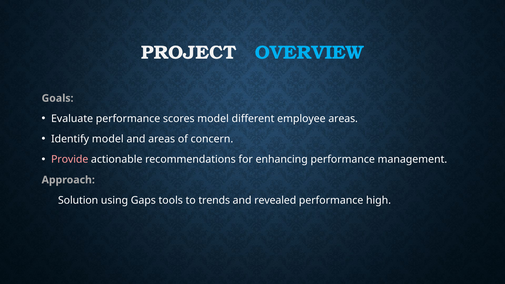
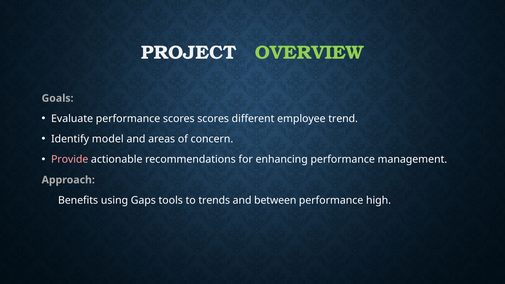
OVERVIEW colour: light blue -> light green (309, 53)
scores model: model -> scores (213, 119)
employee areas: areas -> trend (343, 119)
Solution: Solution -> Benefits (78, 200)
revealed: revealed -> between (275, 200)
